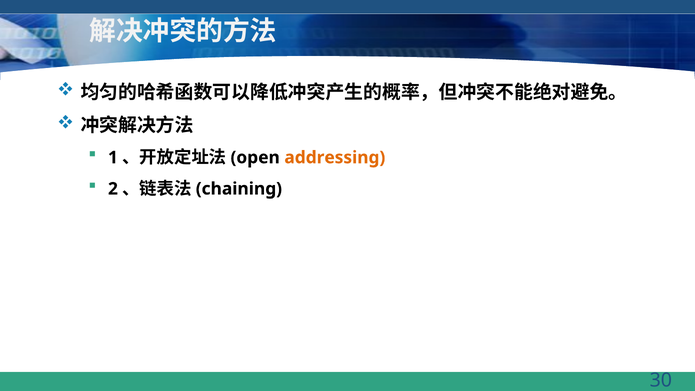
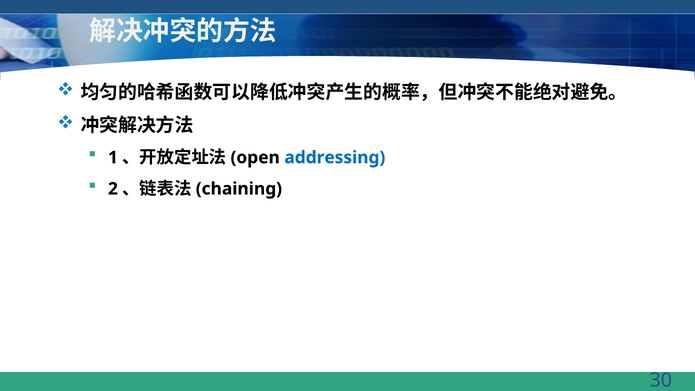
addressing colour: orange -> blue (335, 157)
